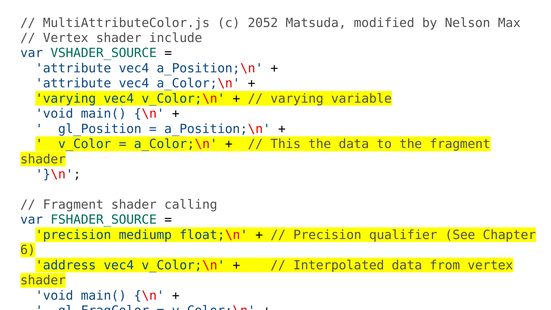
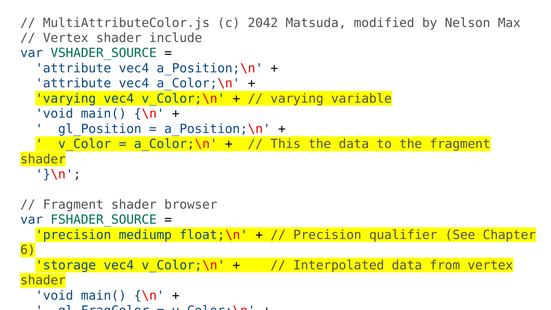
2052: 2052 -> 2042 (263, 23)
calling: calling -> browser (191, 205)
address: address -> storage (66, 265)
